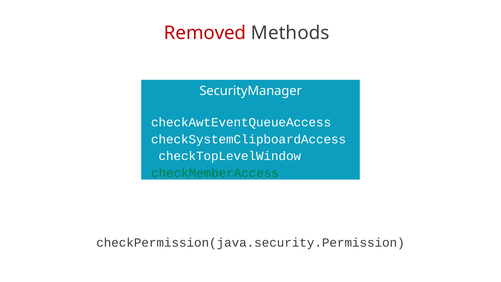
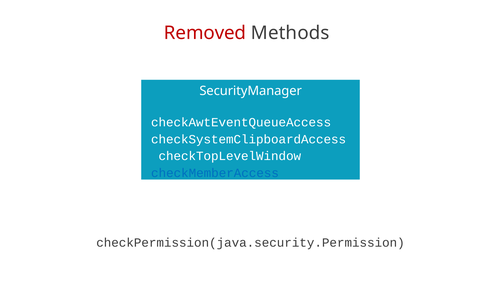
checkMemberAccess colour: green -> blue (215, 173)
